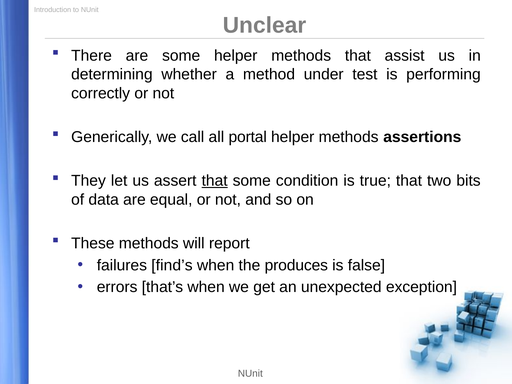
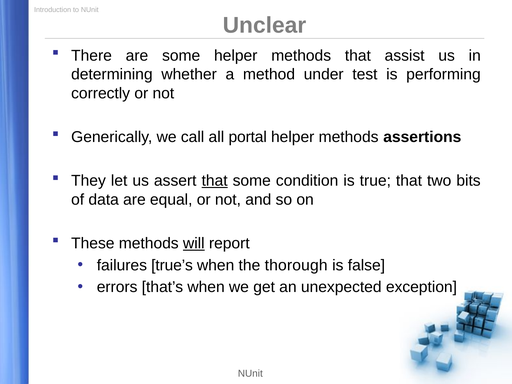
will underline: none -> present (194, 243)
find’s: find’s -> true’s (172, 265)
produces: produces -> thorough (296, 265)
